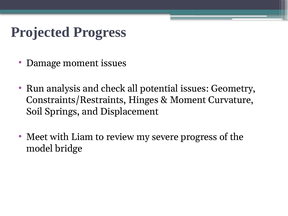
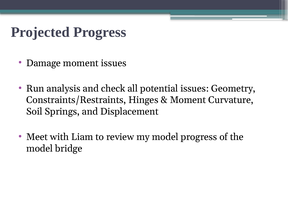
my severe: severe -> model (165, 137)
